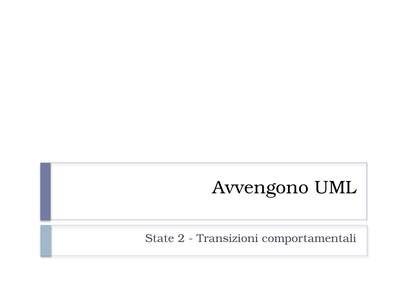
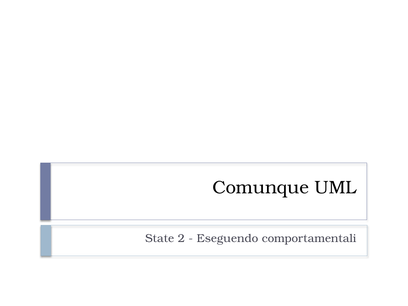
Avvengono: Avvengono -> Comunque (261, 188)
Transizioni: Transizioni -> Eseguendo (227, 238)
